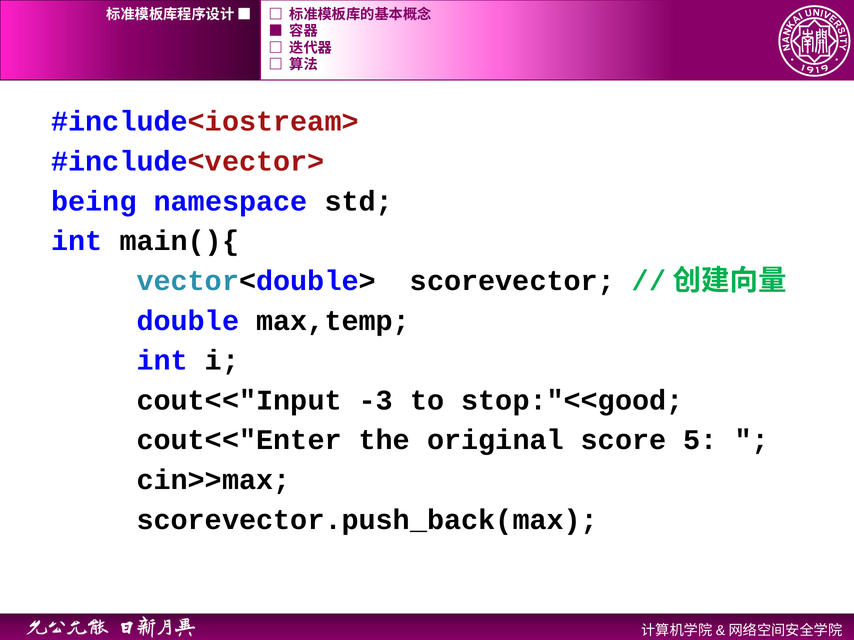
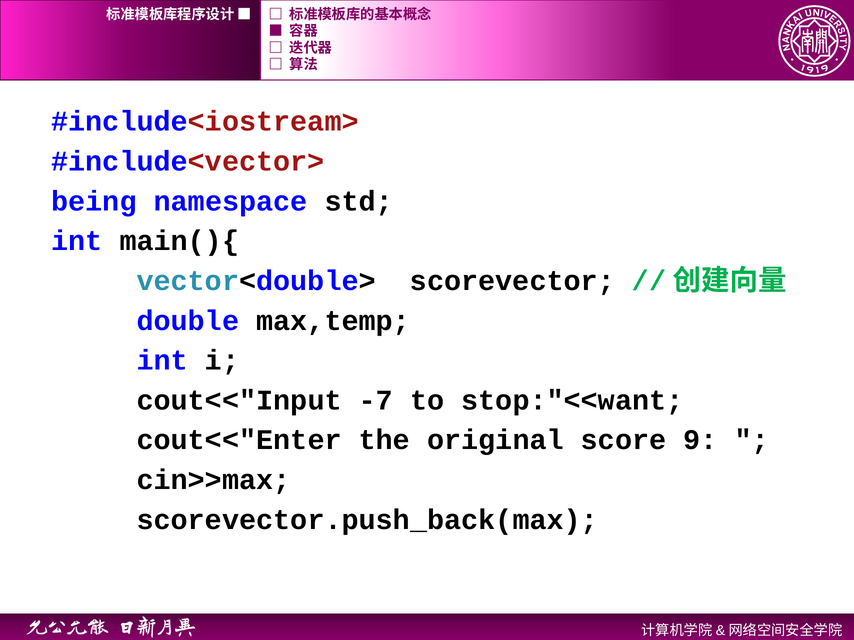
-3: -3 -> -7 (376, 401)
stop:"<<good: stop:"<<good -> stop:"<<want (572, 401)
5: 5 -> 9 (700, 440)
